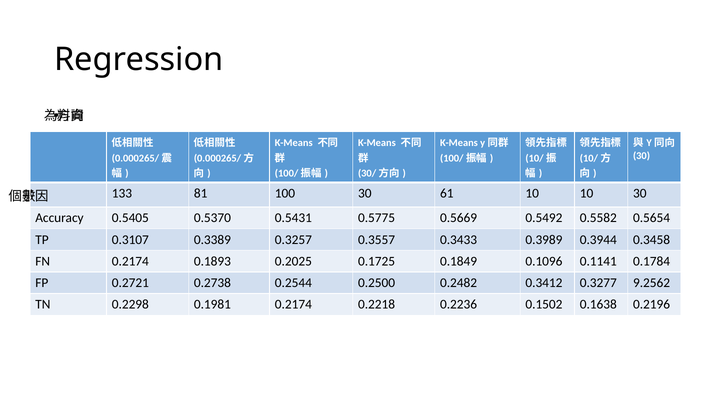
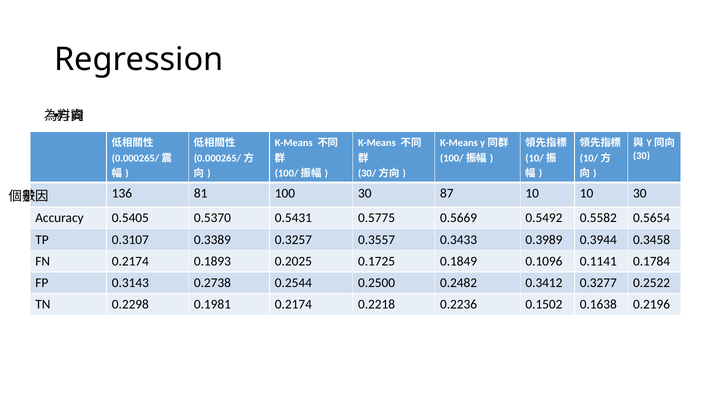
133: 133 -> 136 (122, 193)
61: 61 -> 87 (447, 193)
0.2721: 0.2721 -> 0.3143 (130, 283)
9.2562: 9.2562 -> 0.2522 (652, 283)
